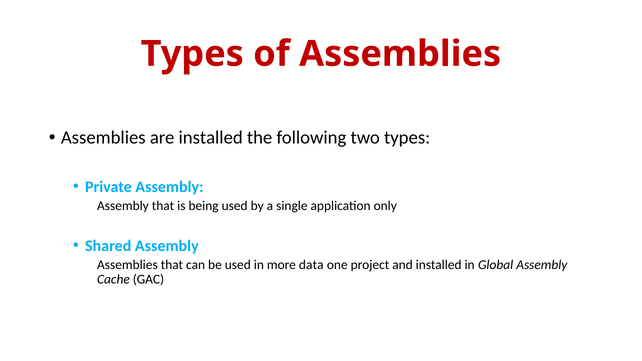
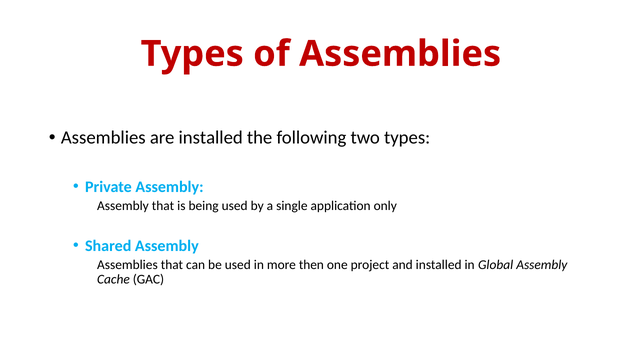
data: data -> then (311, 265)
